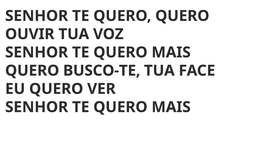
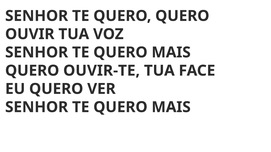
BUSCO-TE: BUSCO-TE -> OUVIR-TE (102, 71)
